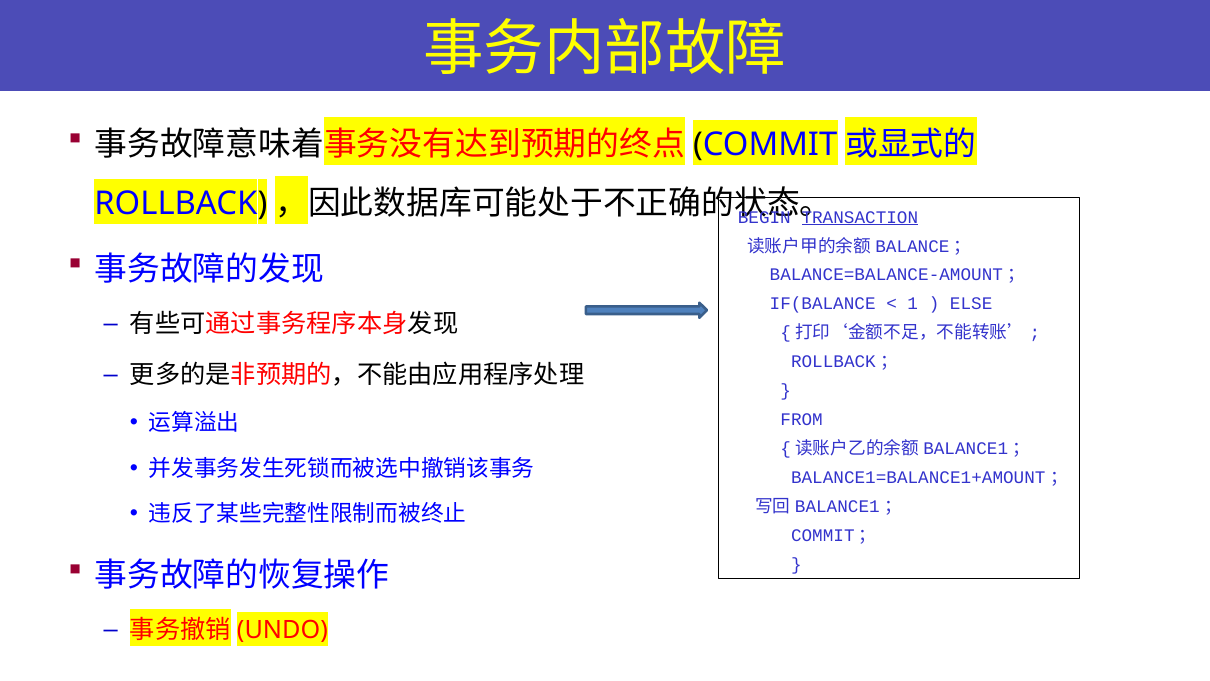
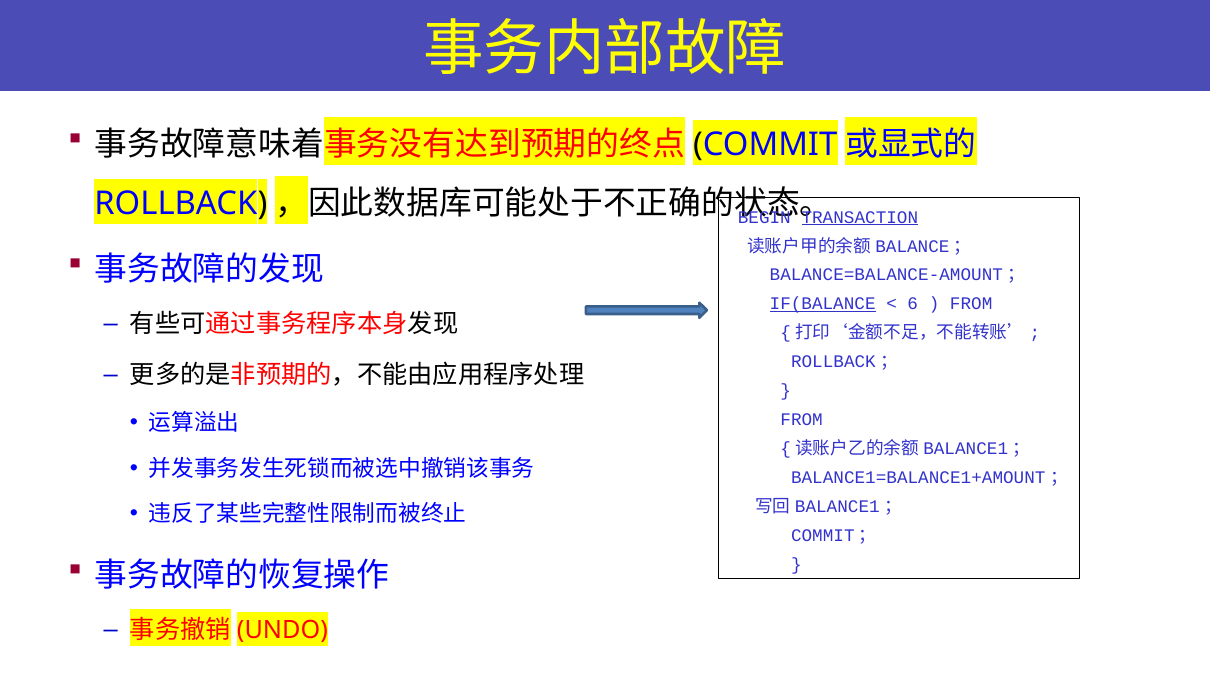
IF(BALANCE underline: none -> present (823, 304)
1: 1 -> 6 (913, 304)
ELSE: ELSE -> FROM (971, 304)
